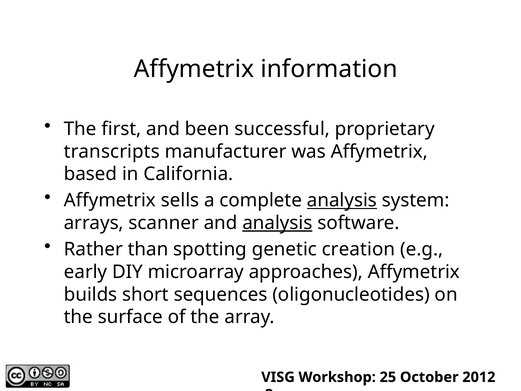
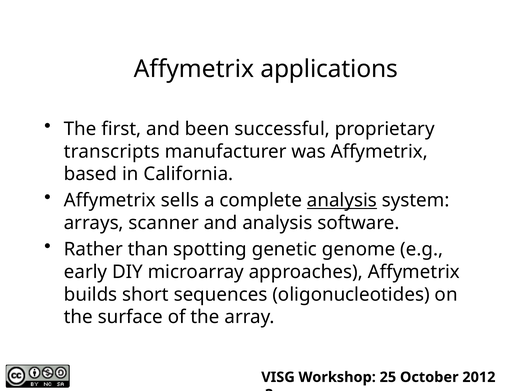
information: information -> applications (329, 69)
analysis underline: present -> none (277, 223)
creation: creation -> genome (359, 249)
